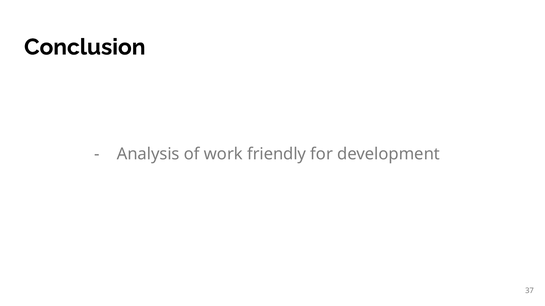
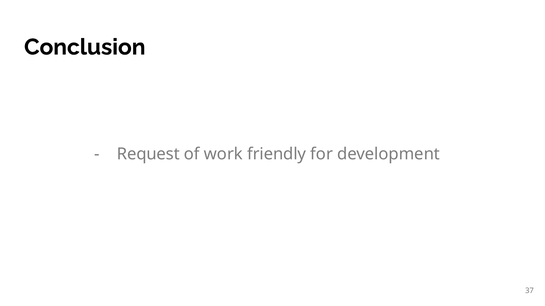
Analysis: Analysis -> Request (148, 154)
